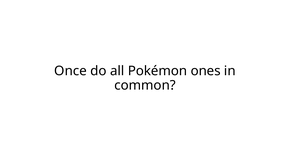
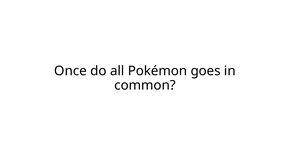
ones: ones -> goes (206, 71)
